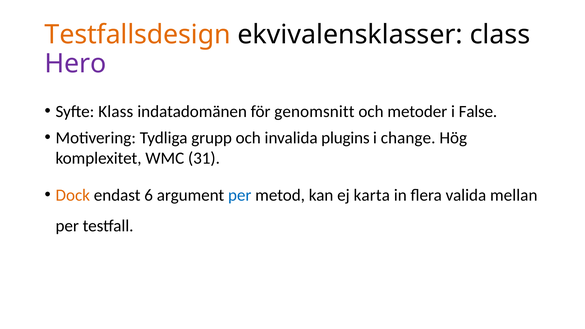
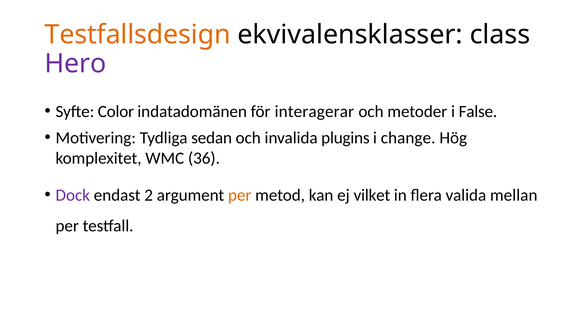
Klass: Klass -> Color (116, 111)
genomsnitt: genomsnitt -> interagerar (314, 111)
grupp: grupp -> sedan (212, 138)
31: 31 -> 36 (204, 158)
Dock colour: orange -> purple (73, 195)
6: 6 -> 2 (149, 195)
per colour: blue -> orange (240, 195)
karta: karta -> vilket (372, 195)
